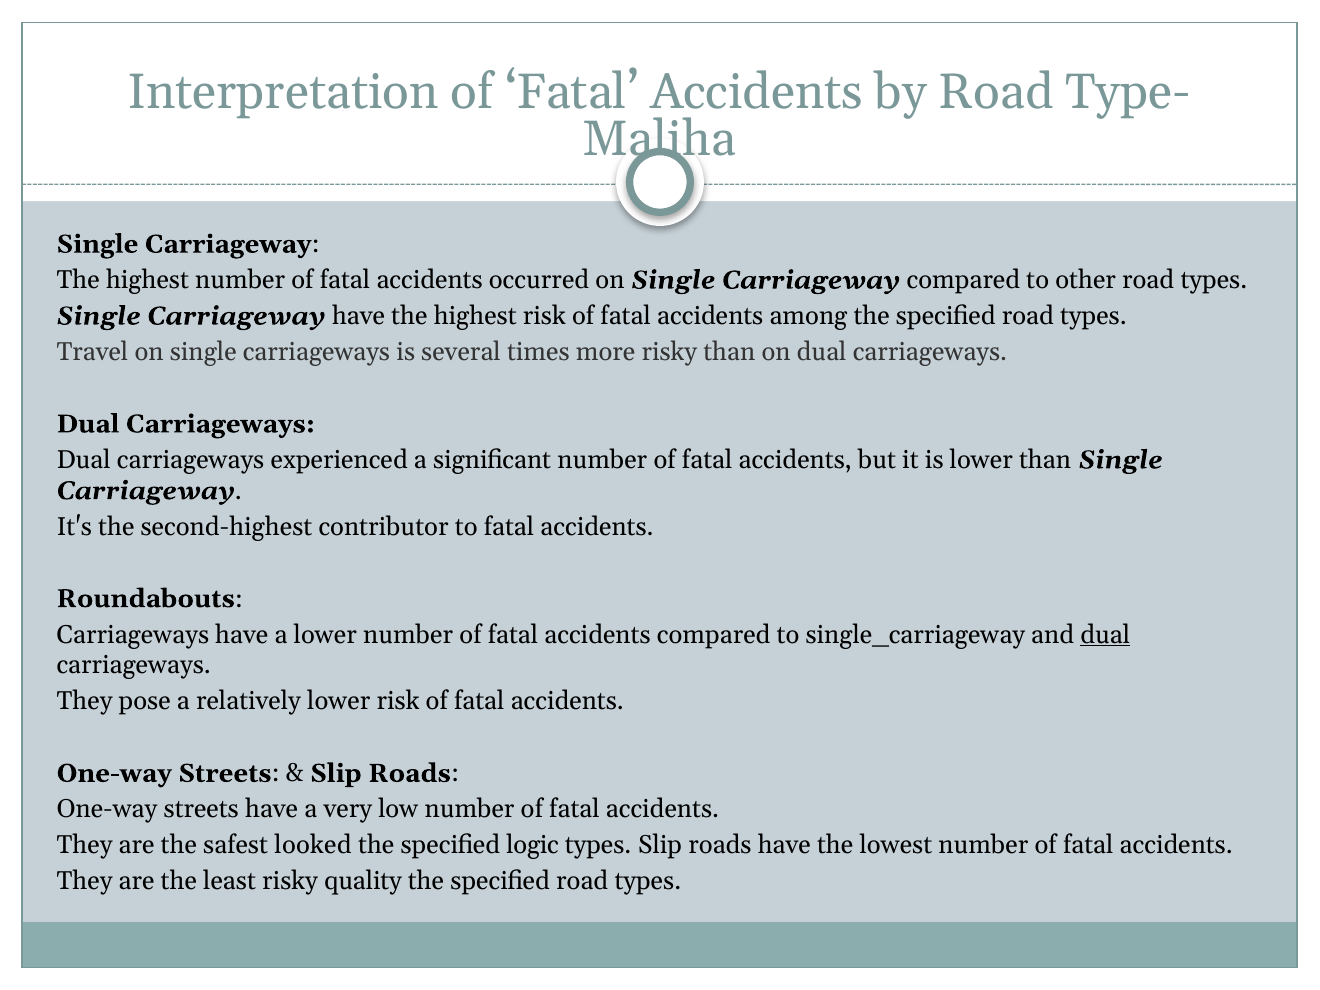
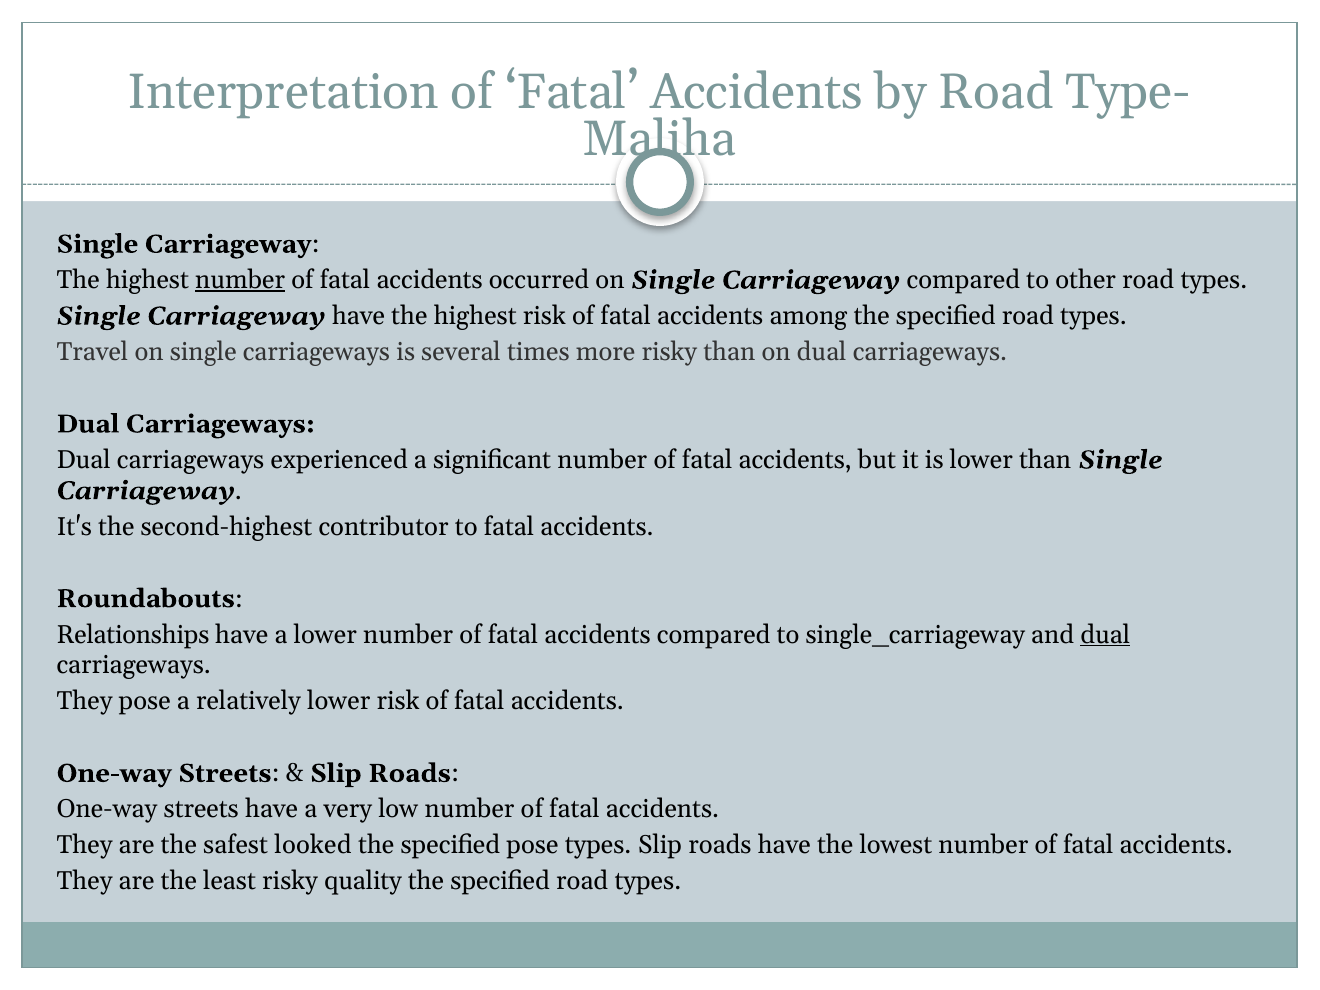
number underline: none -> present (240, 280)
Carriageways: Carriageways -> Relationships (133, 635)
specified logic: logic -> pose (532, 845)
